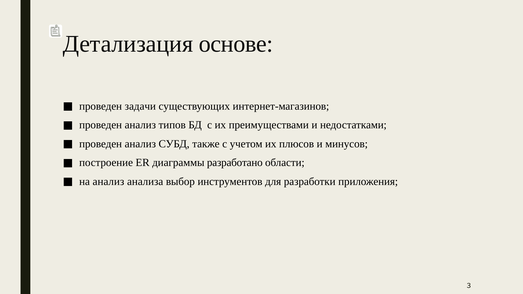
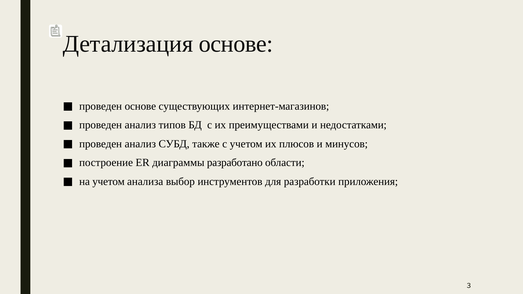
проведен задачи: задачи -> основе (140, 106)
на анализ: анализ -> учетом (109, 182)
